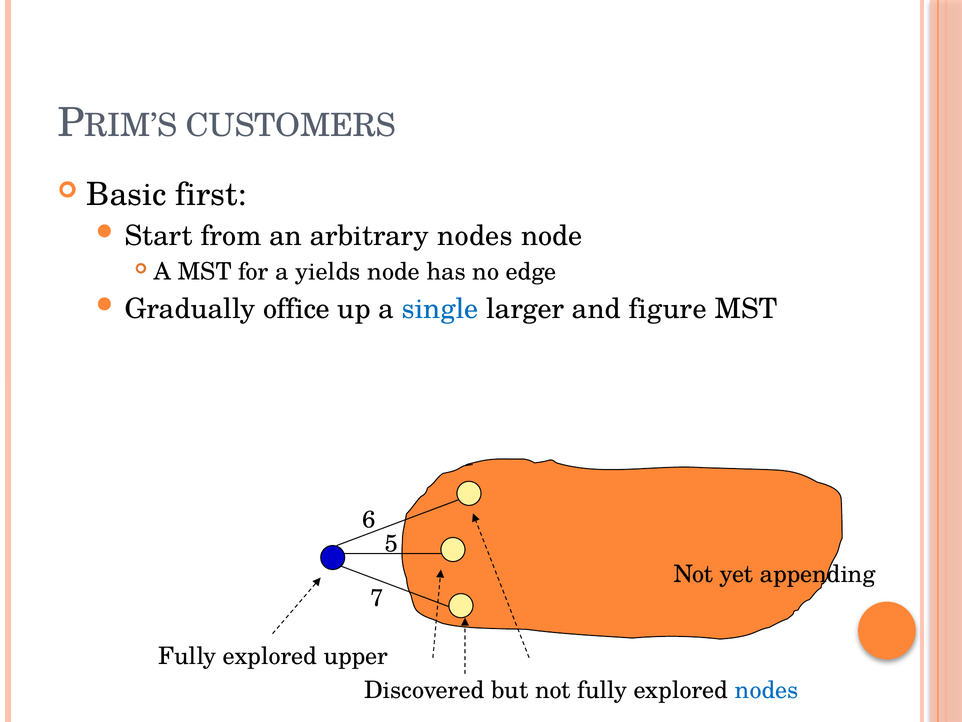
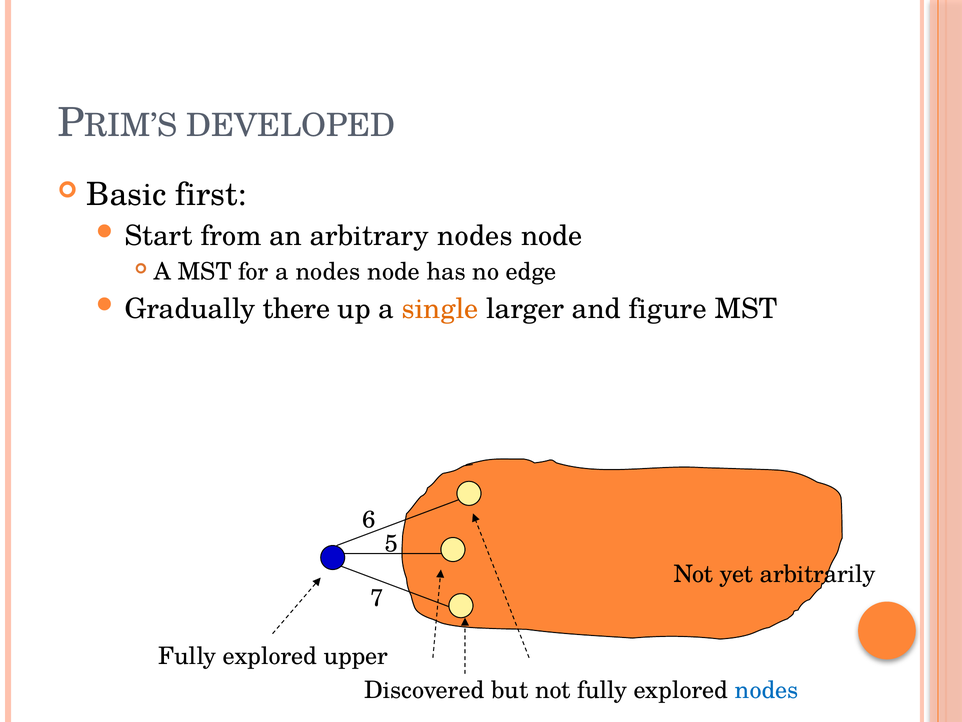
CUSTOMERS: CUSTOMERS -> DEVELOPED (291, 126)
a yields: yields -> nodes (328, 272)
office: office -> there (296, 309)
single colour: blue -> orange (440, 309)
appending: appending -> arbitrarily (818, 574)
